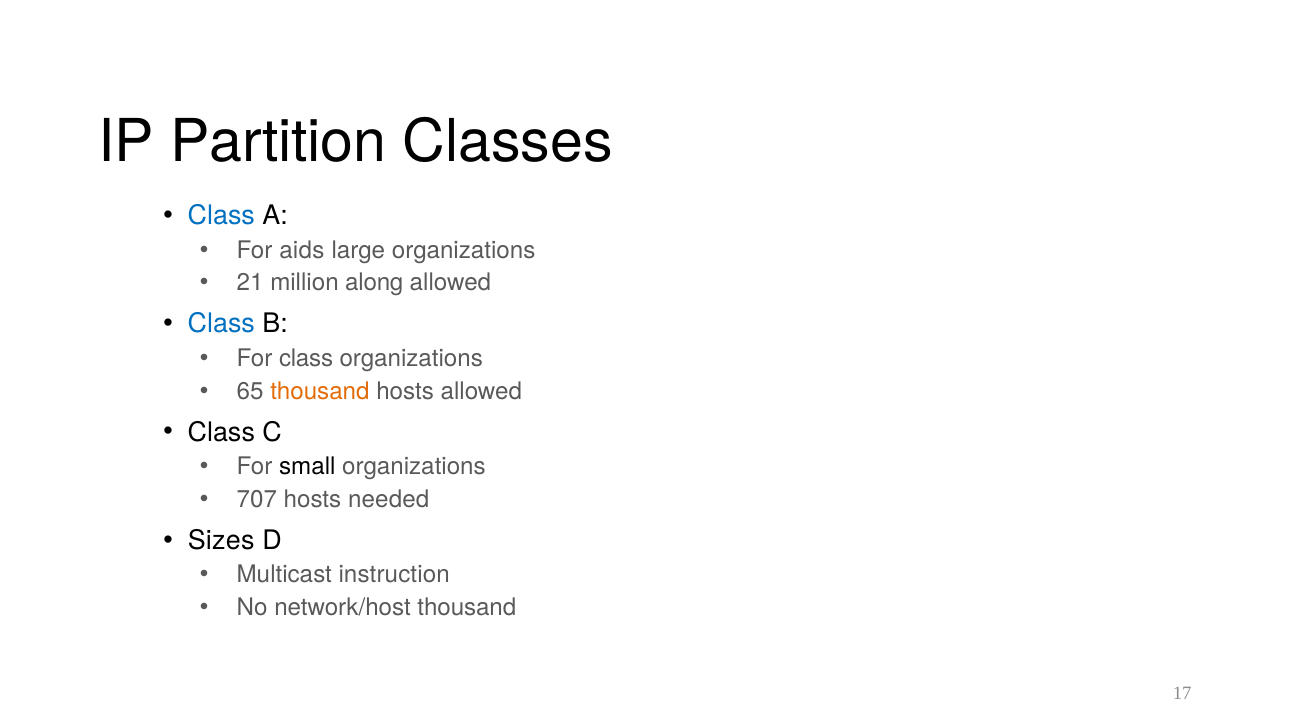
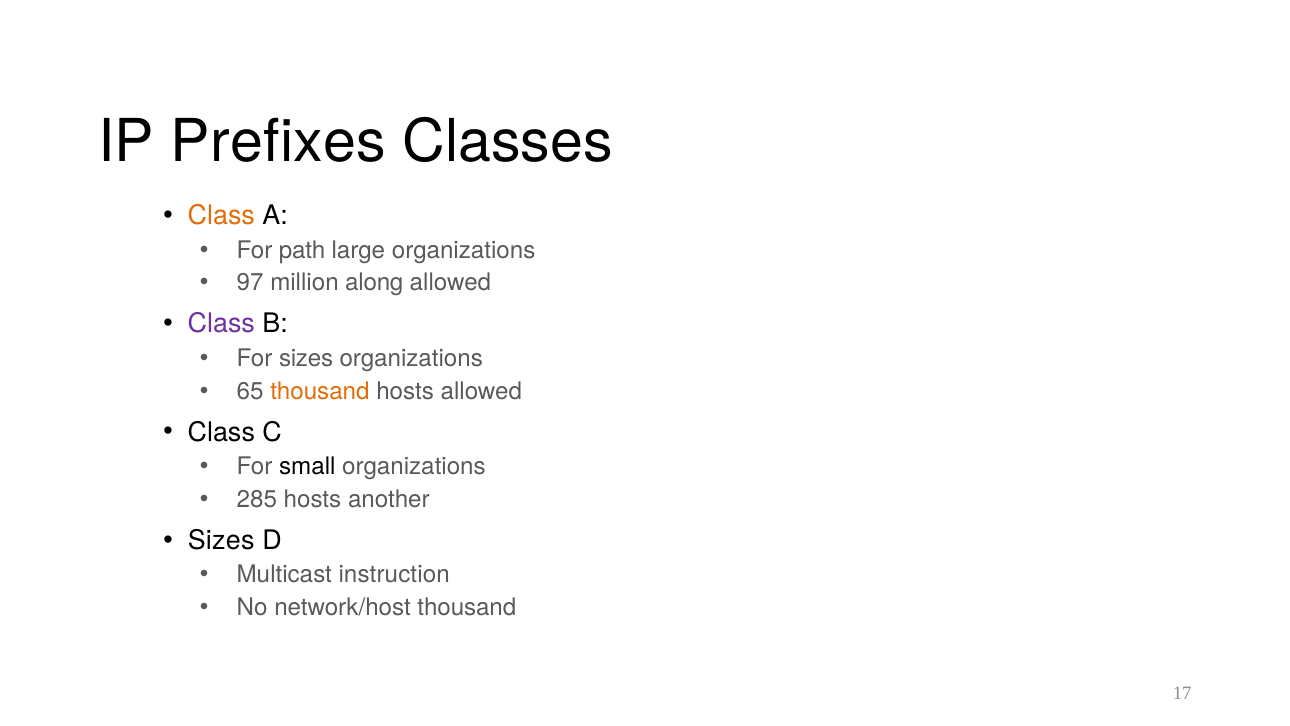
Partition: Partition -> Prefixes (278, 142)
Class colour: blue -> orange (221, 216)
aids: aids -> path (302, 250)
21: 21 -> 97 (250, 283)
Class colour: blue -> purple (221, 324)
For class: class -> sizes (306, 358)
707: 707 -> 285 (257, 499)
needed: needed -> another (389, 499)
